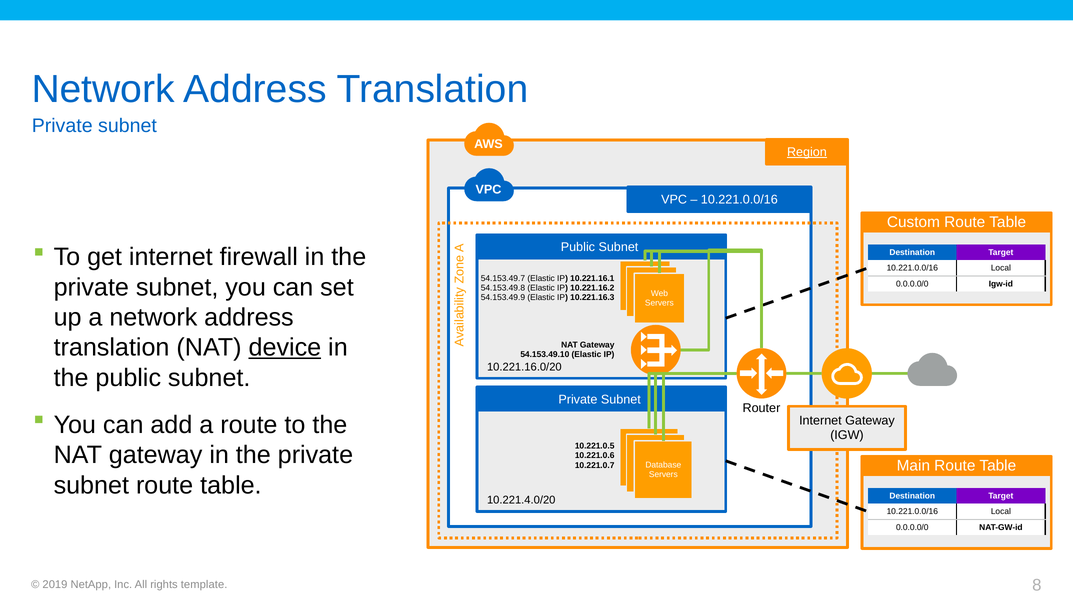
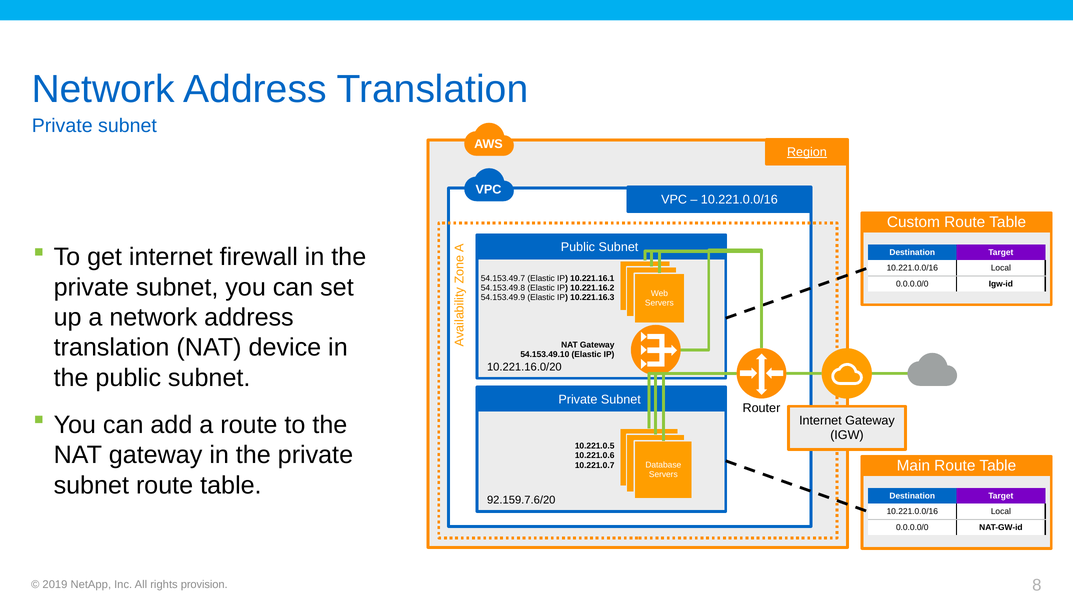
device underline: present -> none (285, 347)
10.221.4.0/20: 10.221.4.0/20 -> 92.159.7.6/20 (521, 500)
template: template -> provision (204, 584)
